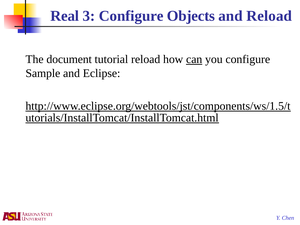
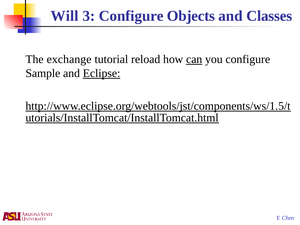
Real: Real -> Will (65, 16)
and Reload: Reload -> Classes (269, 16)
document: document -> exchange (69, 59)
Eclipse underline: none -> present (102, 73)
